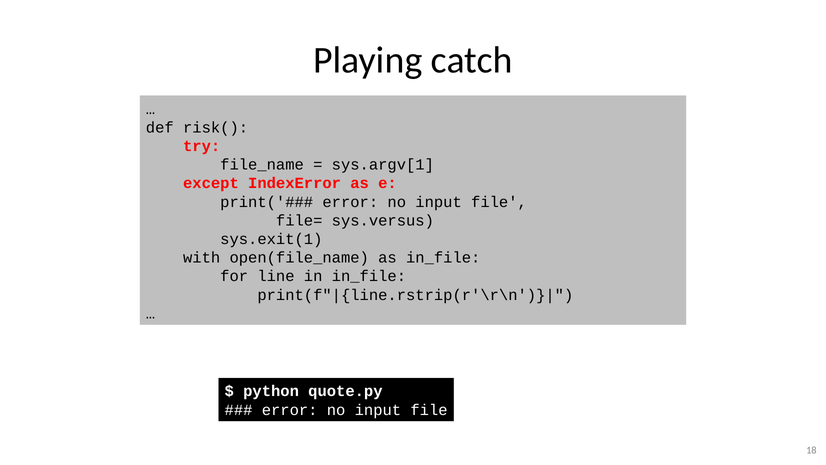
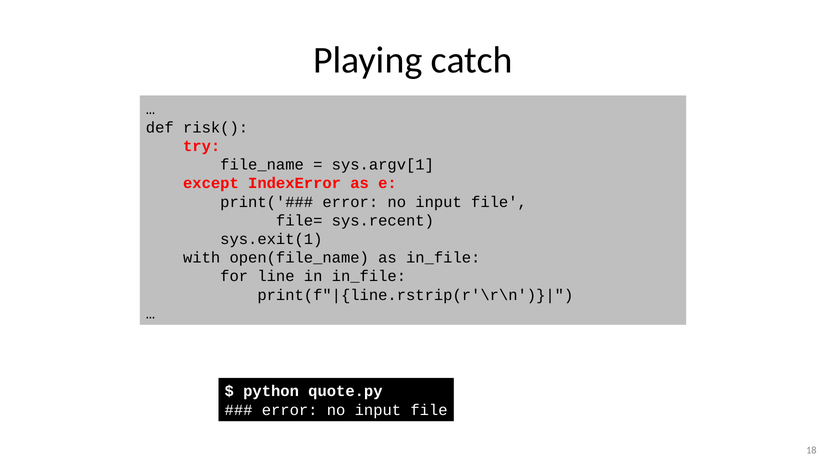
sys.versus: sys.versus -> sys.recent (383, 220)
